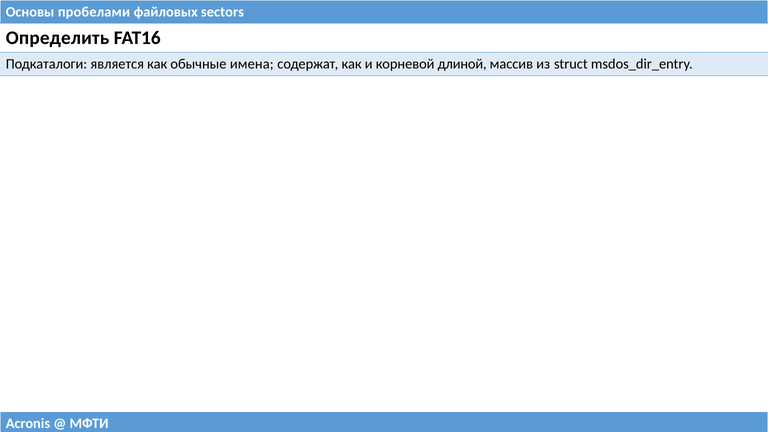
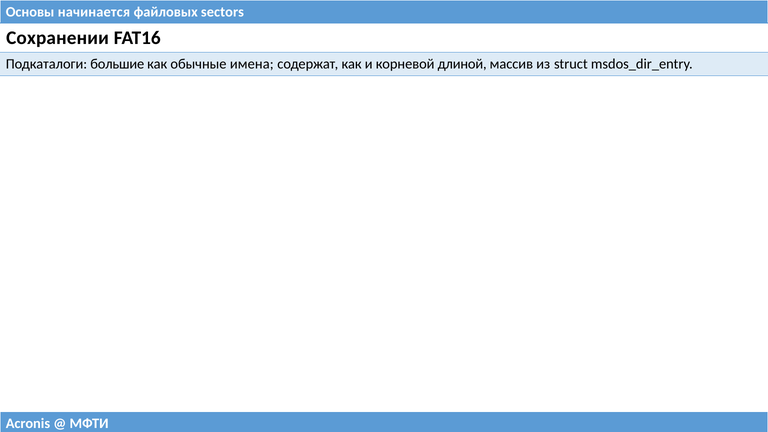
пробелами: пробелами -> начинается (94, 12)
Определить: Определить -> Сохранении (58, 38)
является: является -> большие (117, 64)
